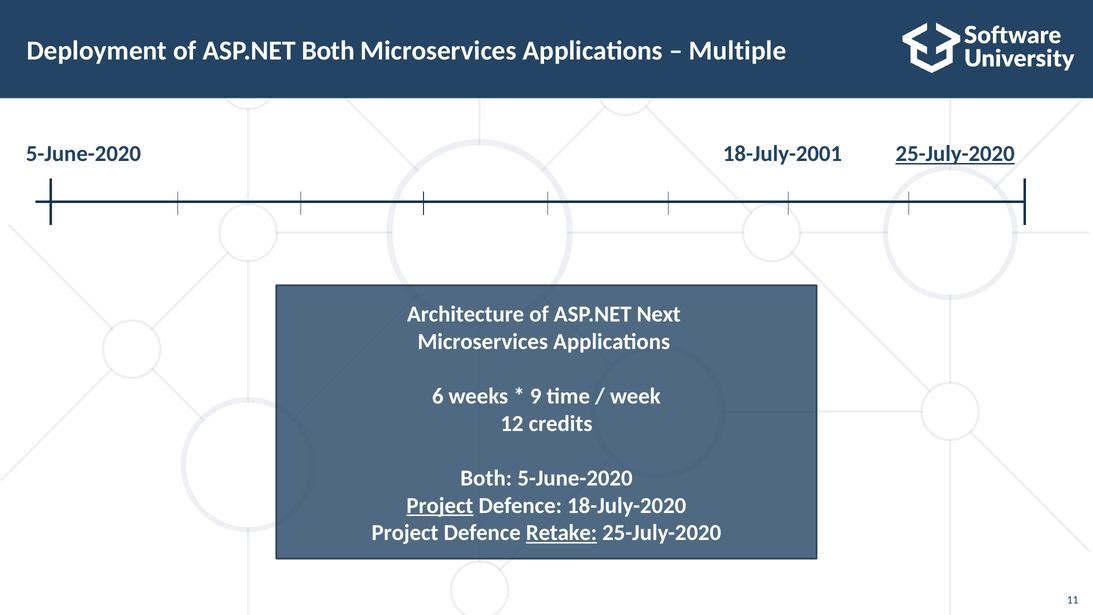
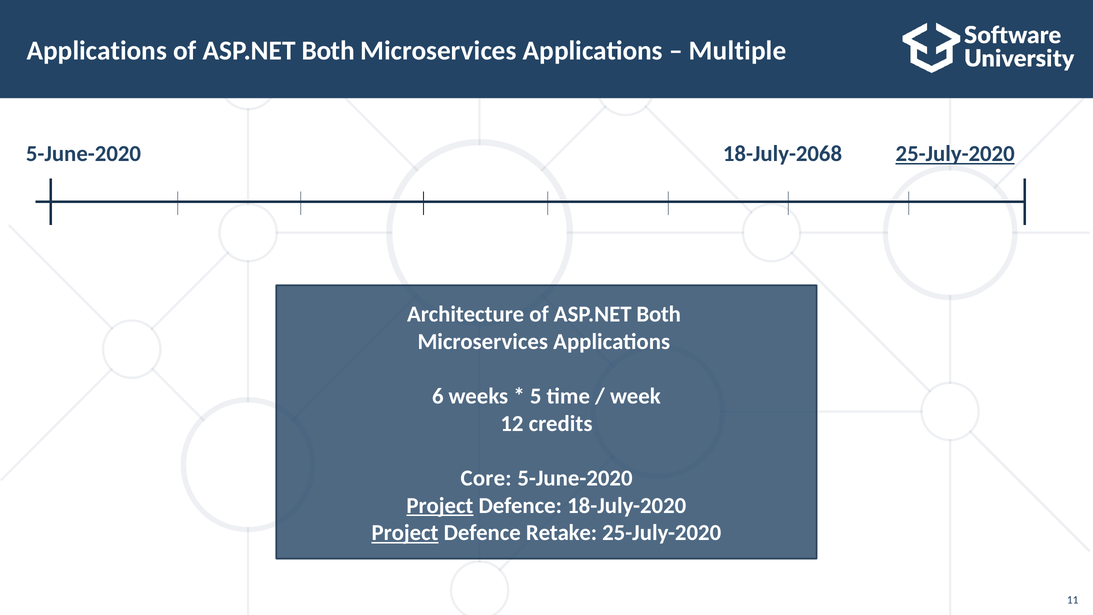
Deployment: Deployment -> Applications (97, 50)
18-July-2001: 18-July-2001 -> 18-July-2068 (783, 154)
Architecture of ASP.NET Next: Next -> Both (659, 314)
9: 9 -> 5 (536, 396)
Both: Both -> Core (486, 478)
Project underline: none -> present (405, 533)
Retake underline: present -> none (562, 533)
